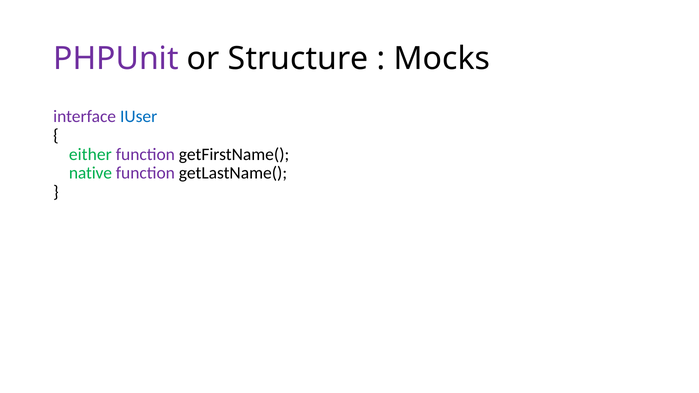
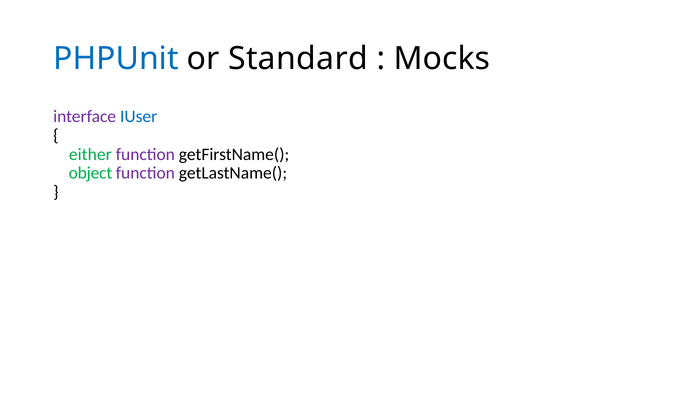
PHPUnit colour: purple -> blue (116, 59)
Structure: Structure -> Standard (298, 59)
native: native -> object (90, 173)
